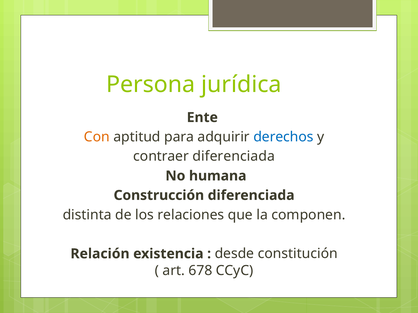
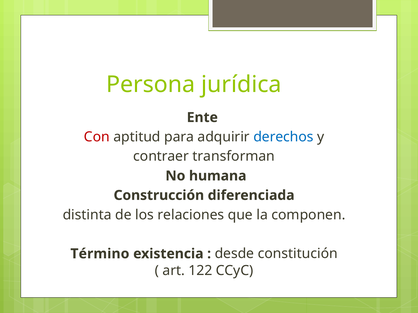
Con colour: orange -> red (97, 137)
contraer diferenciada: diferenciada -> transforman (234, 157)
Relación: Relación -> Término (100, 254)
678: 678 -> 122 (200, 271)
